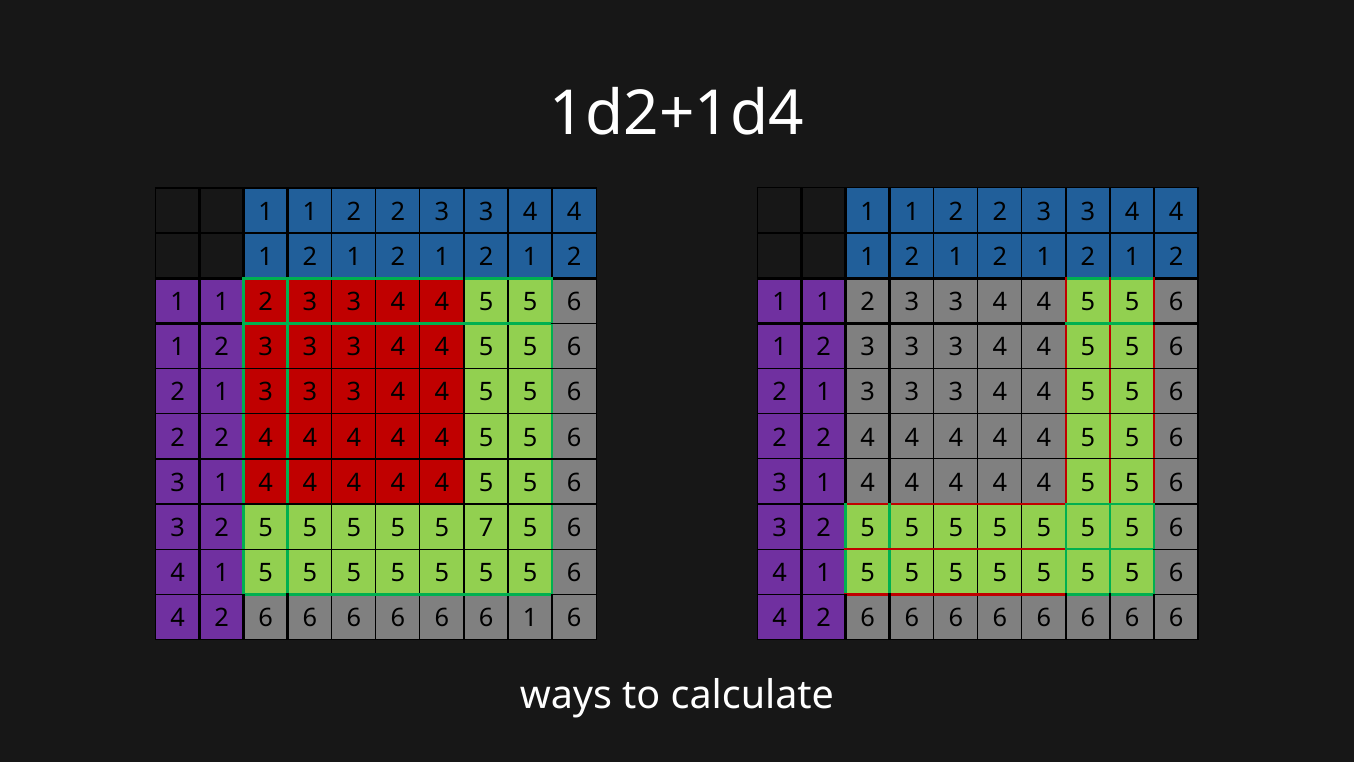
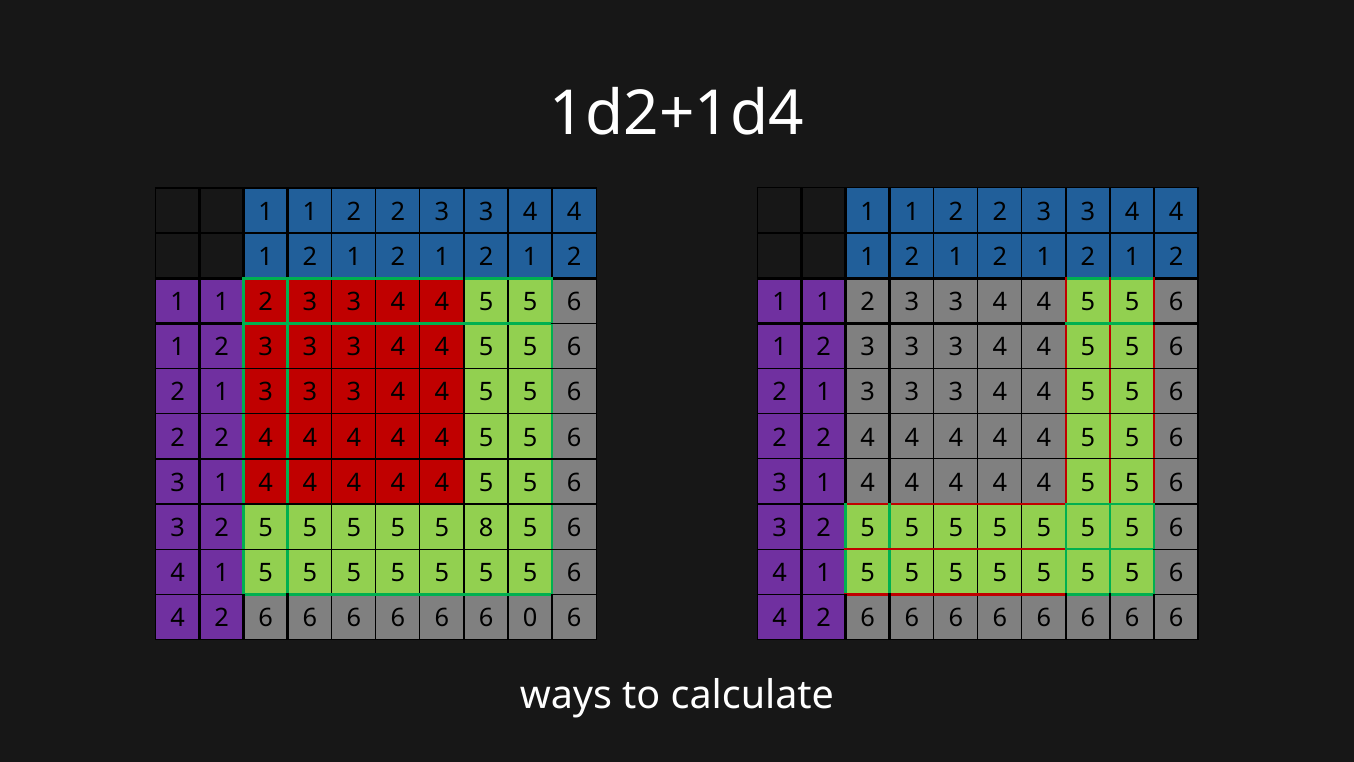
7: 7 -> 8 (486, 528)
6 6 1: 1 -> 0 (530, 618)
